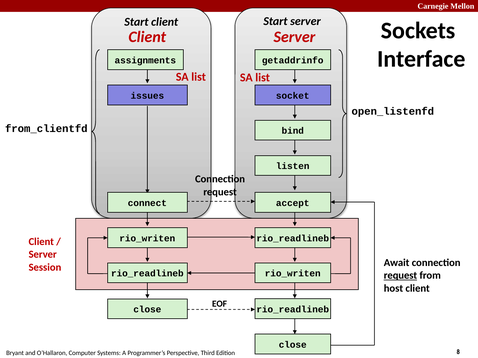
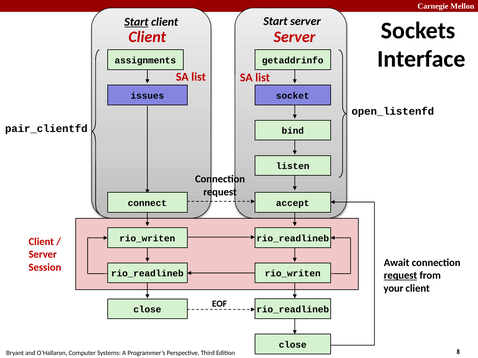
Start underline: none -> present (136, 22)
from_clientfd: from_clientfd -> pair_clientfd (46, 129)
host: host -> your (394, 289)
